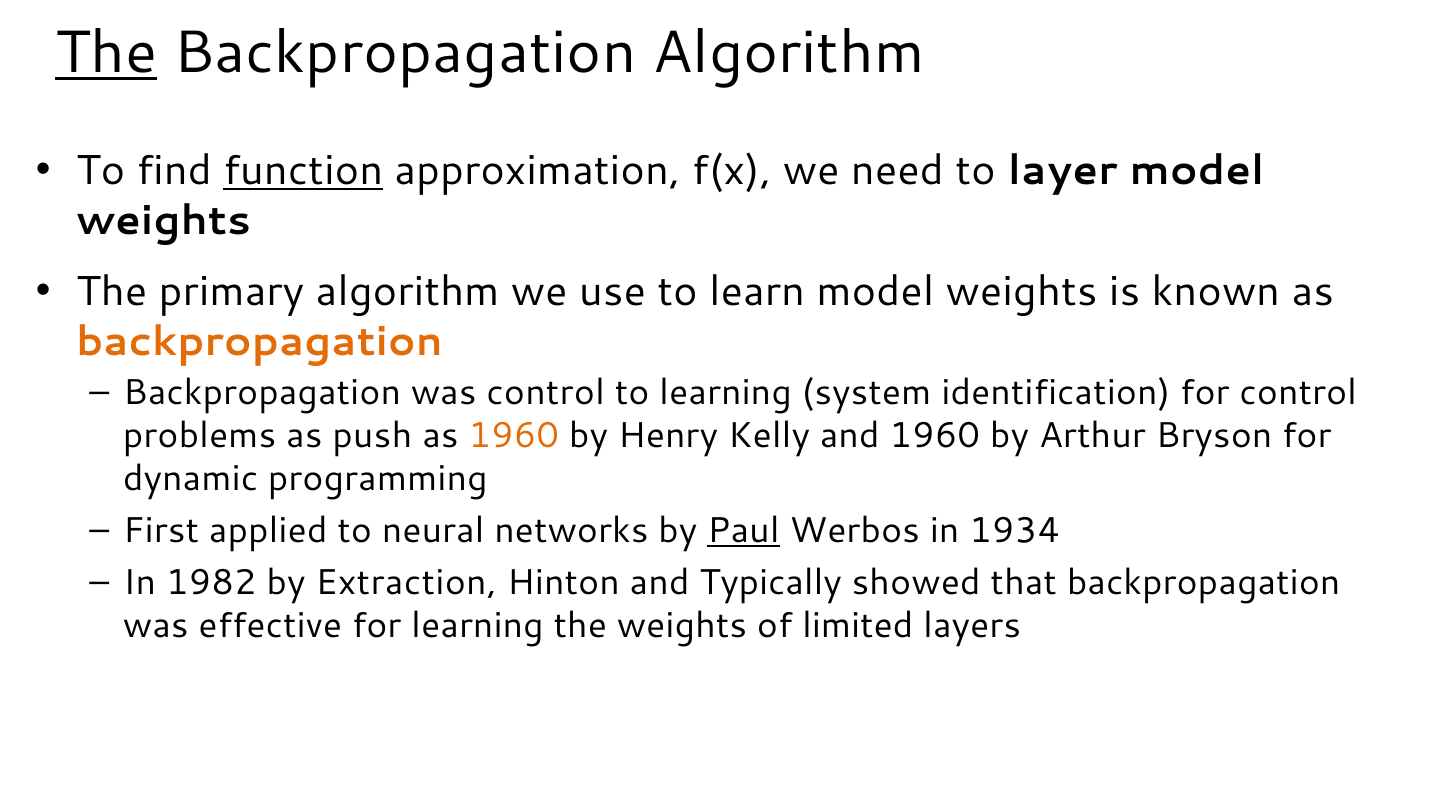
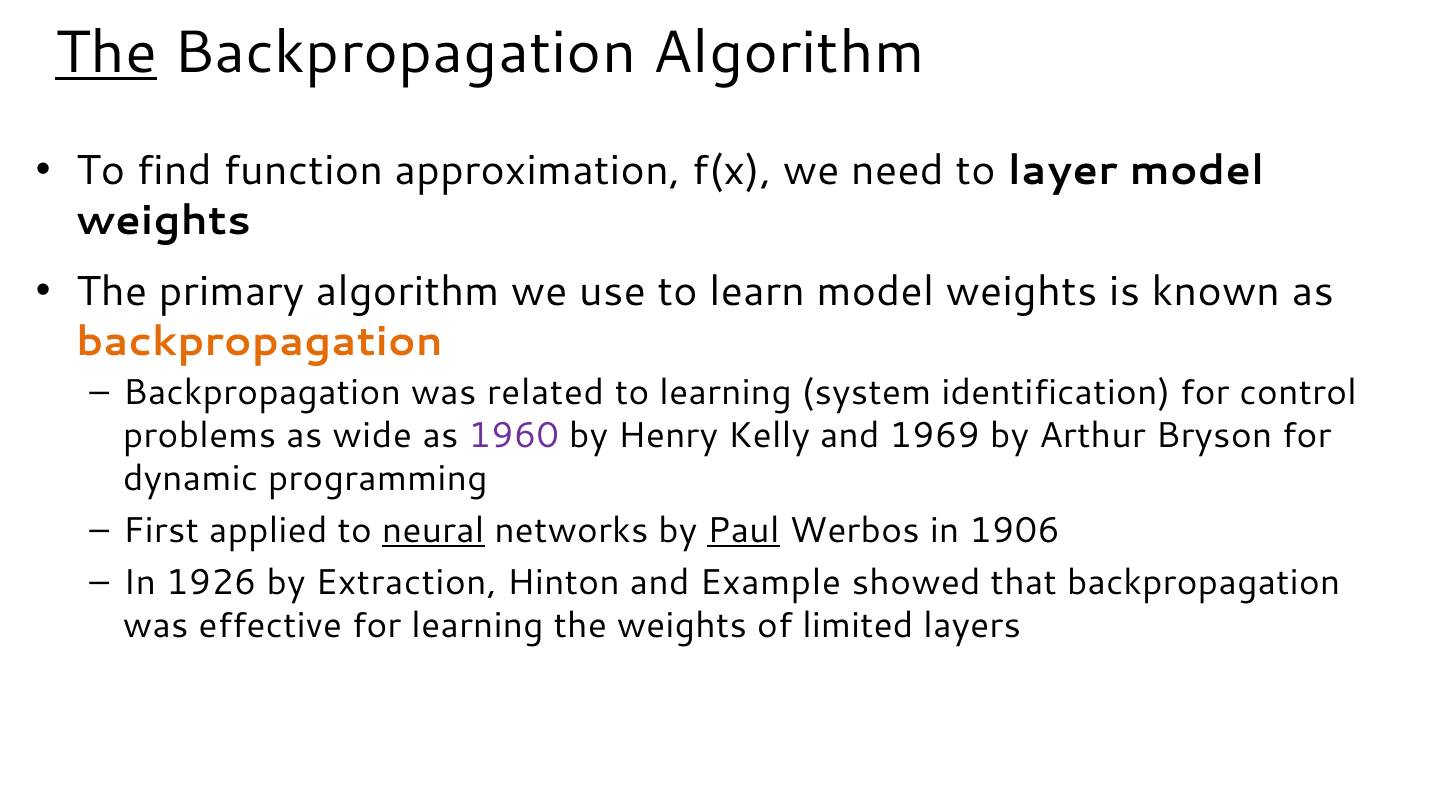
function underline: present -> none (303, 171)
was control: control -> related (546, 393)
push: push -> wide (372, 436)
1960 colour: orange -> purple (514, 436)
and 1960: 1960 -> 1969 (935, 436)
neural underline: none -> present (433, 531)
1934: 1934 -> 1906 (1015, 531)
1982: 1982 -> 1926 (211, 582)
Typically: Typically -> Example (770, 582)
